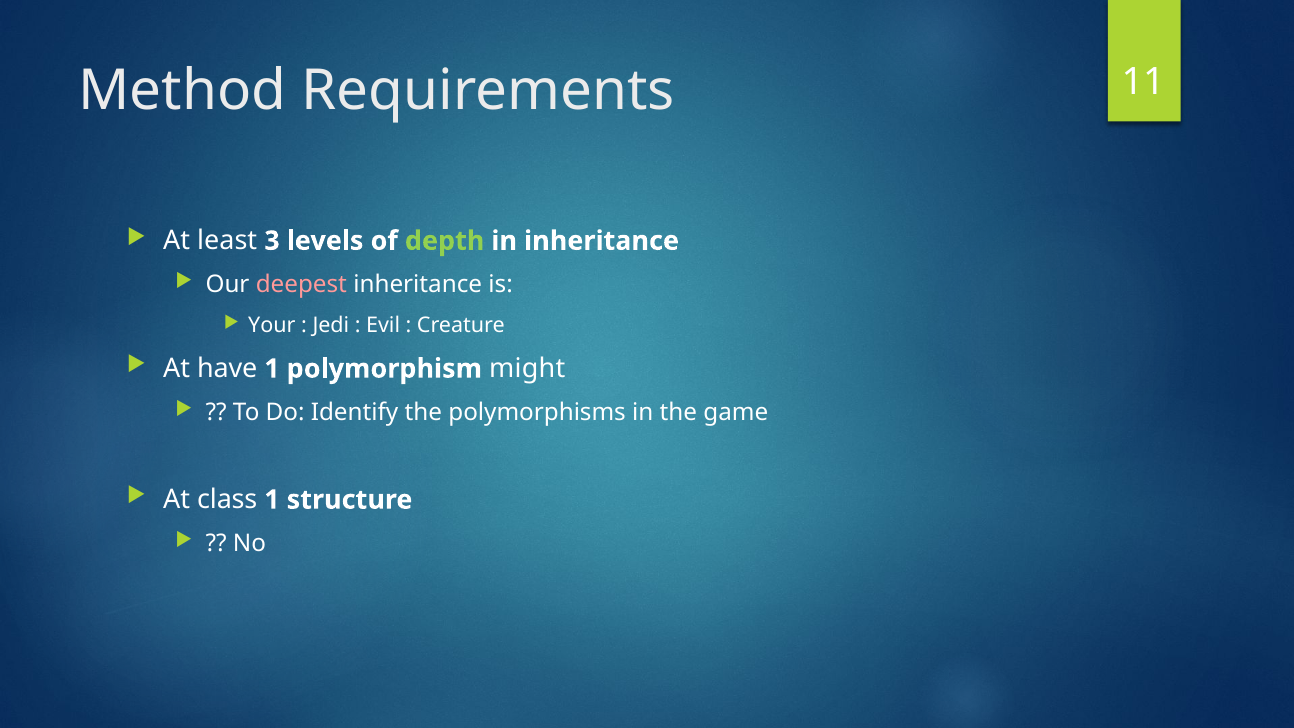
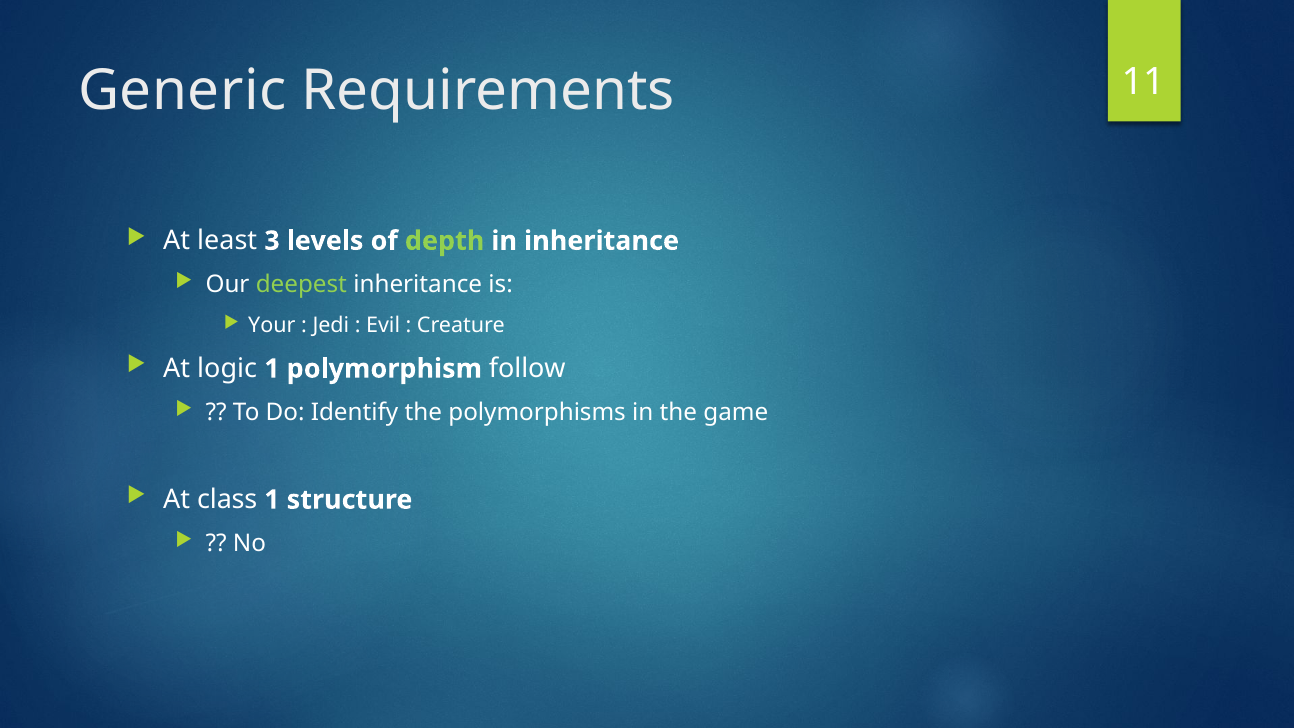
Method: Method -> Generic (182, 91)
deepest colour: pink -> light green (301, 285)
have: have -> logic (227, 369)
might: might -> follow (527, 369)
